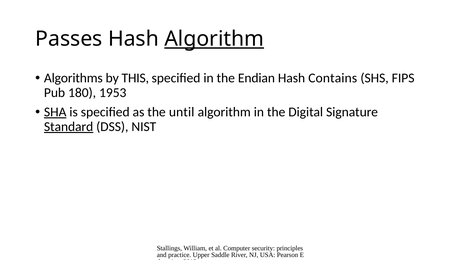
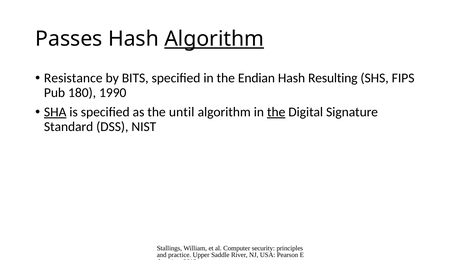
Algorithms: Algorithms -> Resistance (73, 78)
THIS: THIS -> BITS (135, 78)
Contains: Contains -> Resulting (333, 78)
1953: 1953 -> 1990 (113, 93)
the underline: none -> present (276, 112)
Standard underline: present -> none (69, 127)
